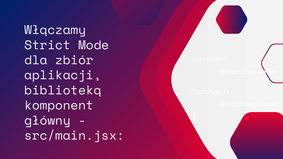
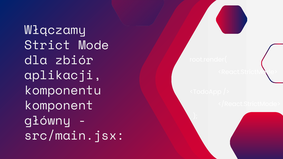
biblioteką: biblioteką -> komponentu (63, 90)
